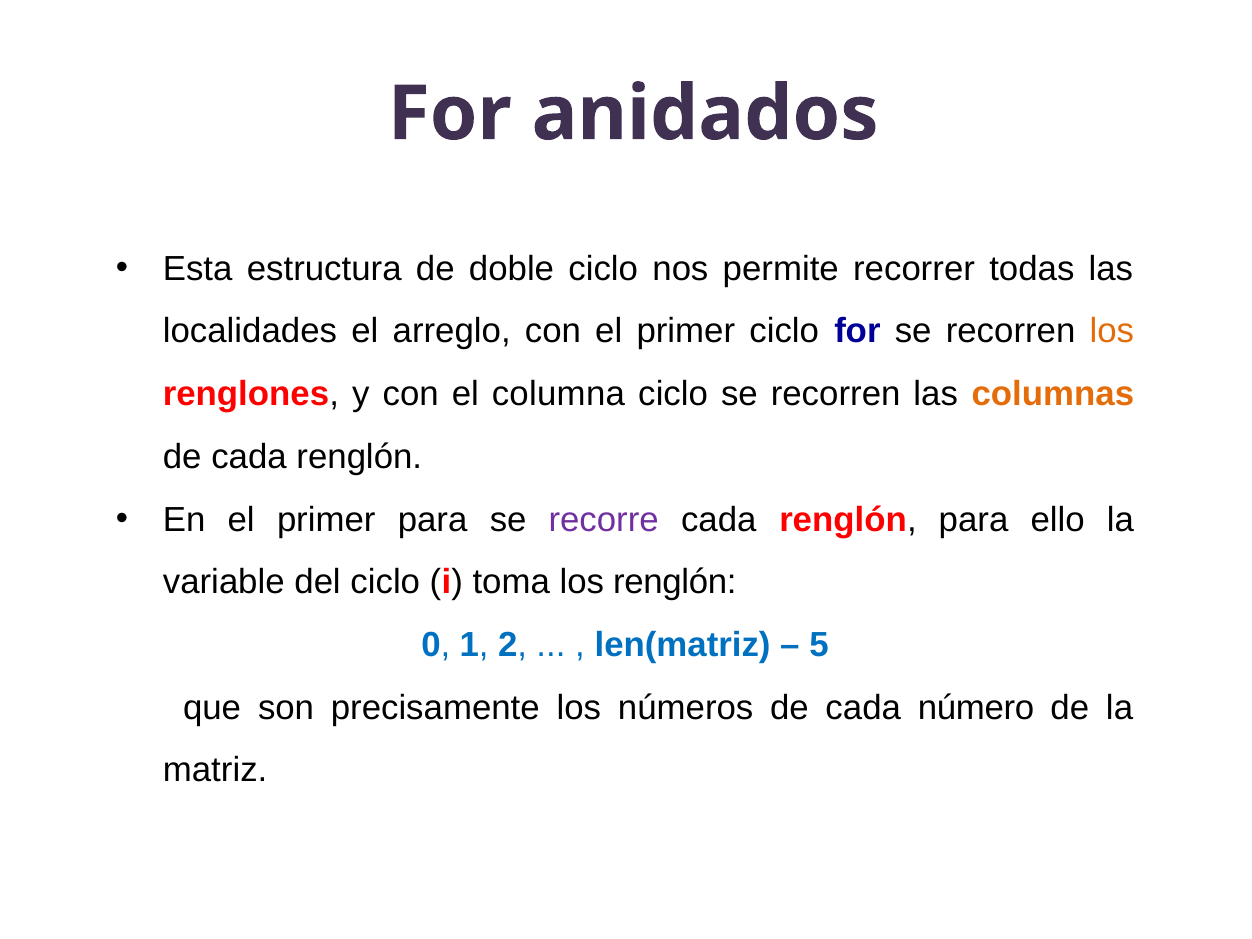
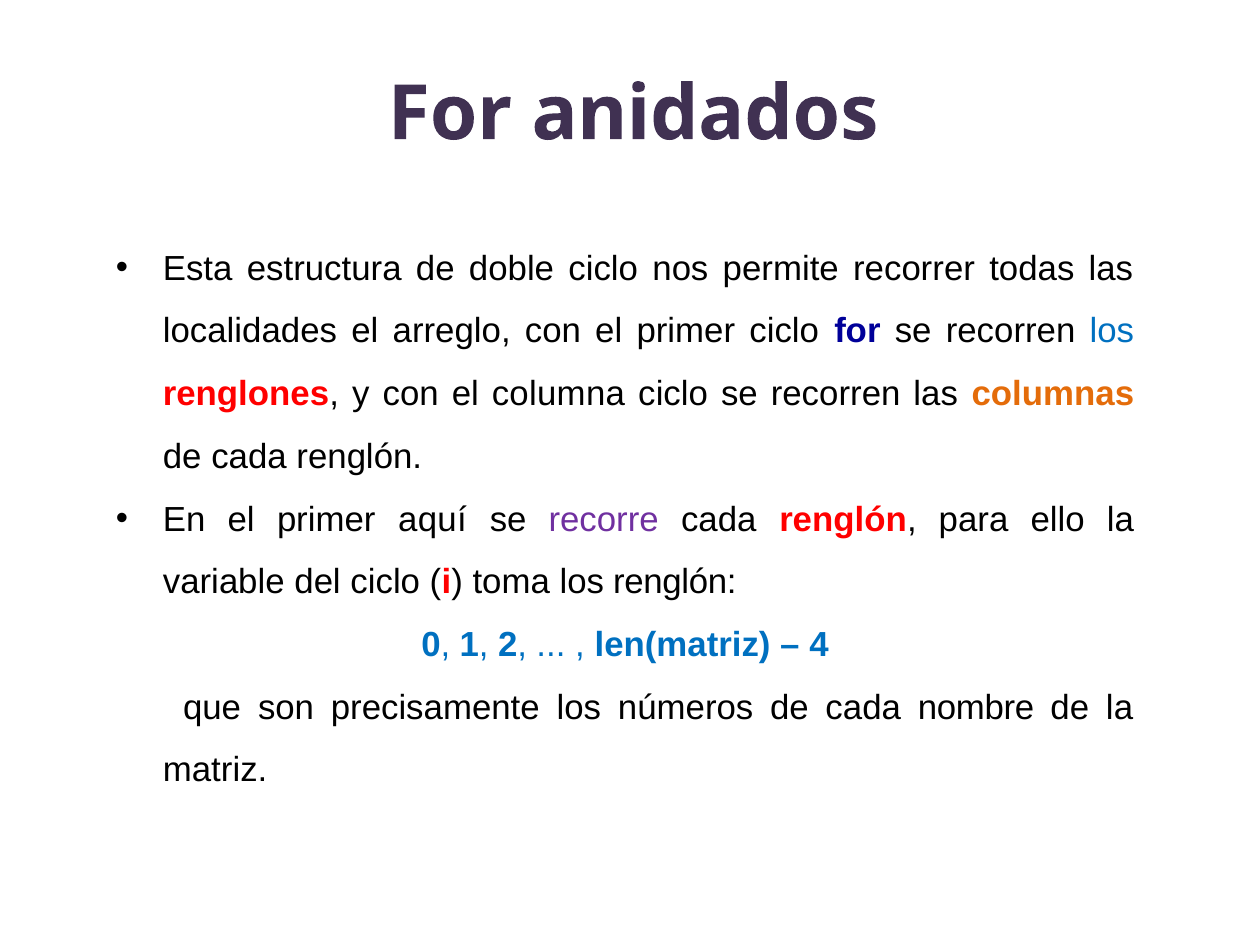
los colour: orange -> blue (1112, 331)
primer para: para -> aquí (432, 520)
5: 5 -> 4 (819, 645)
número: número -> nombre (976, 708)
